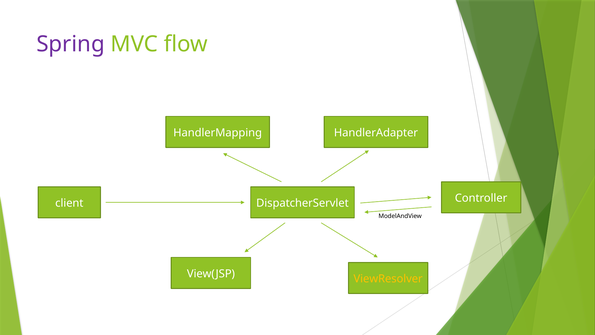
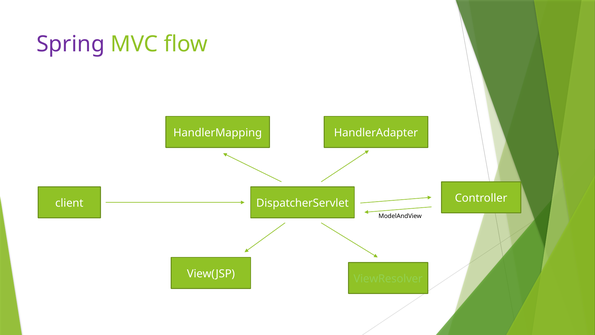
ViewResolver colour: yellow -> light green (388, 278)
